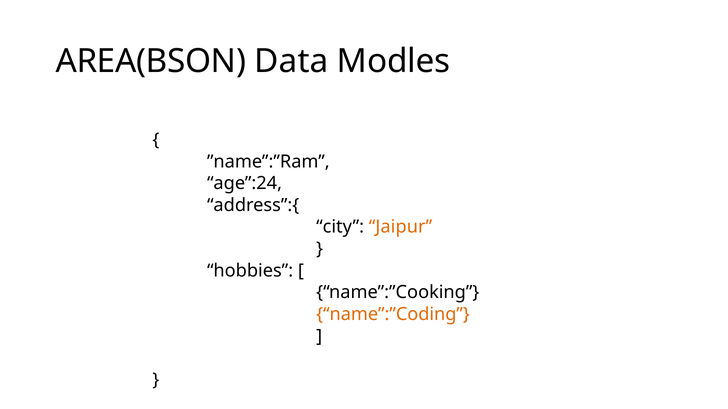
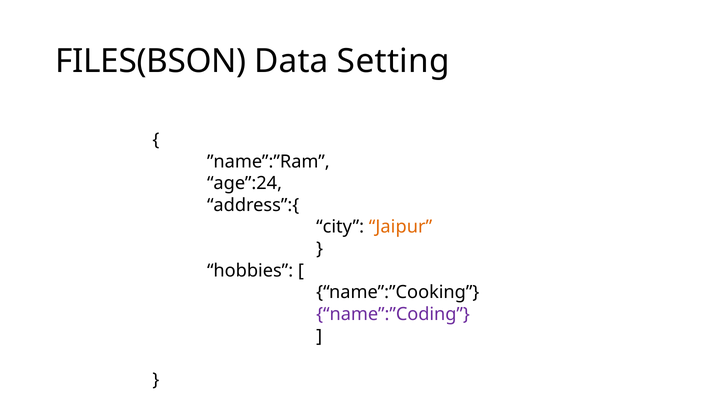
AREA(BSON: AREA(BSON -> FILES(BSON (151, 61)
Modles: Modles -> Setting (393, 61)
name”:”Coding colour: orange -> purple (393, 315)
